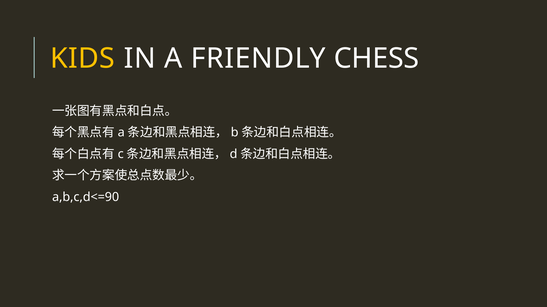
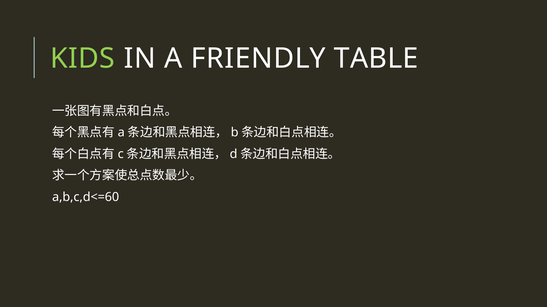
KIDS colour: yellow -> light green (83, 59)
CHESS: CHESS -> TABLE (376, 59)
a,b,c,d<=90: a,b,c,d<=90 -> a,b,c,d<=60 (86, 197)
